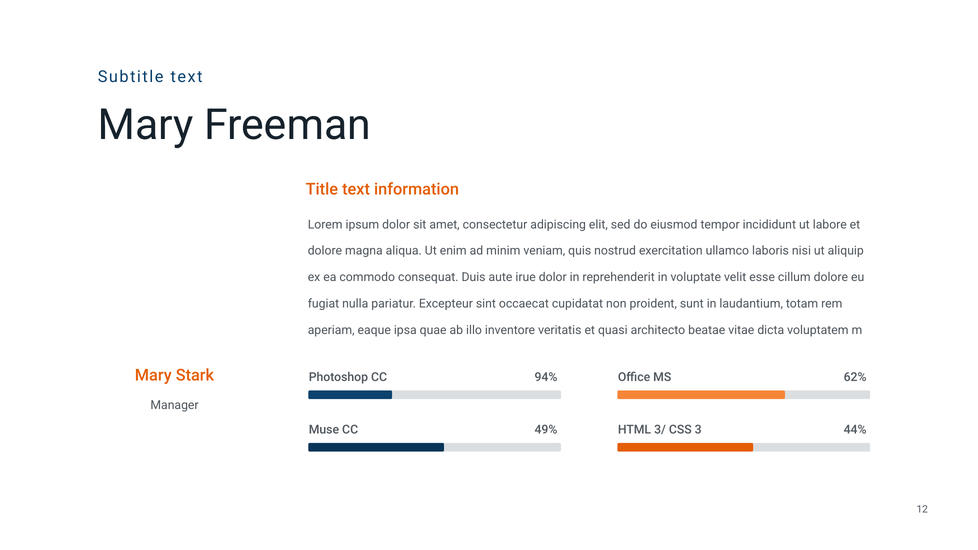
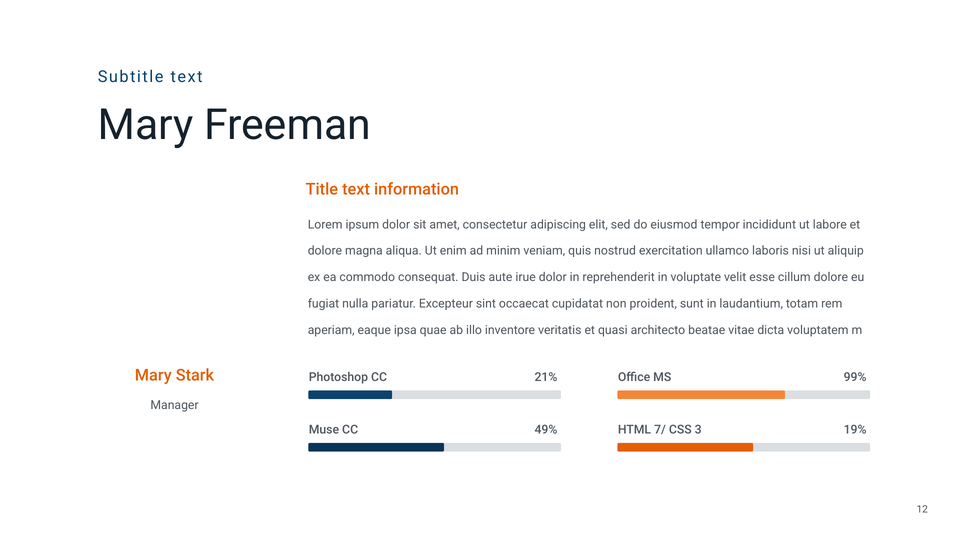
94%: 94% -> 21% (546, 377)
62%: 62% -> 99% (855, 377)
3/: 3/ -> 7/ (660, 430)
44%: 44% -> 19% (855, 430)
